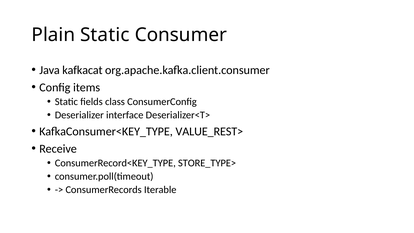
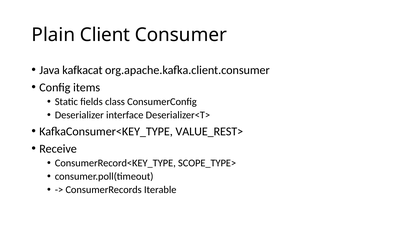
Plain Static: Static -> Client (105, 35)
STORE_TYPE>: STORE_TYPE> -> SCOPE_TYPE> (207, 163)
